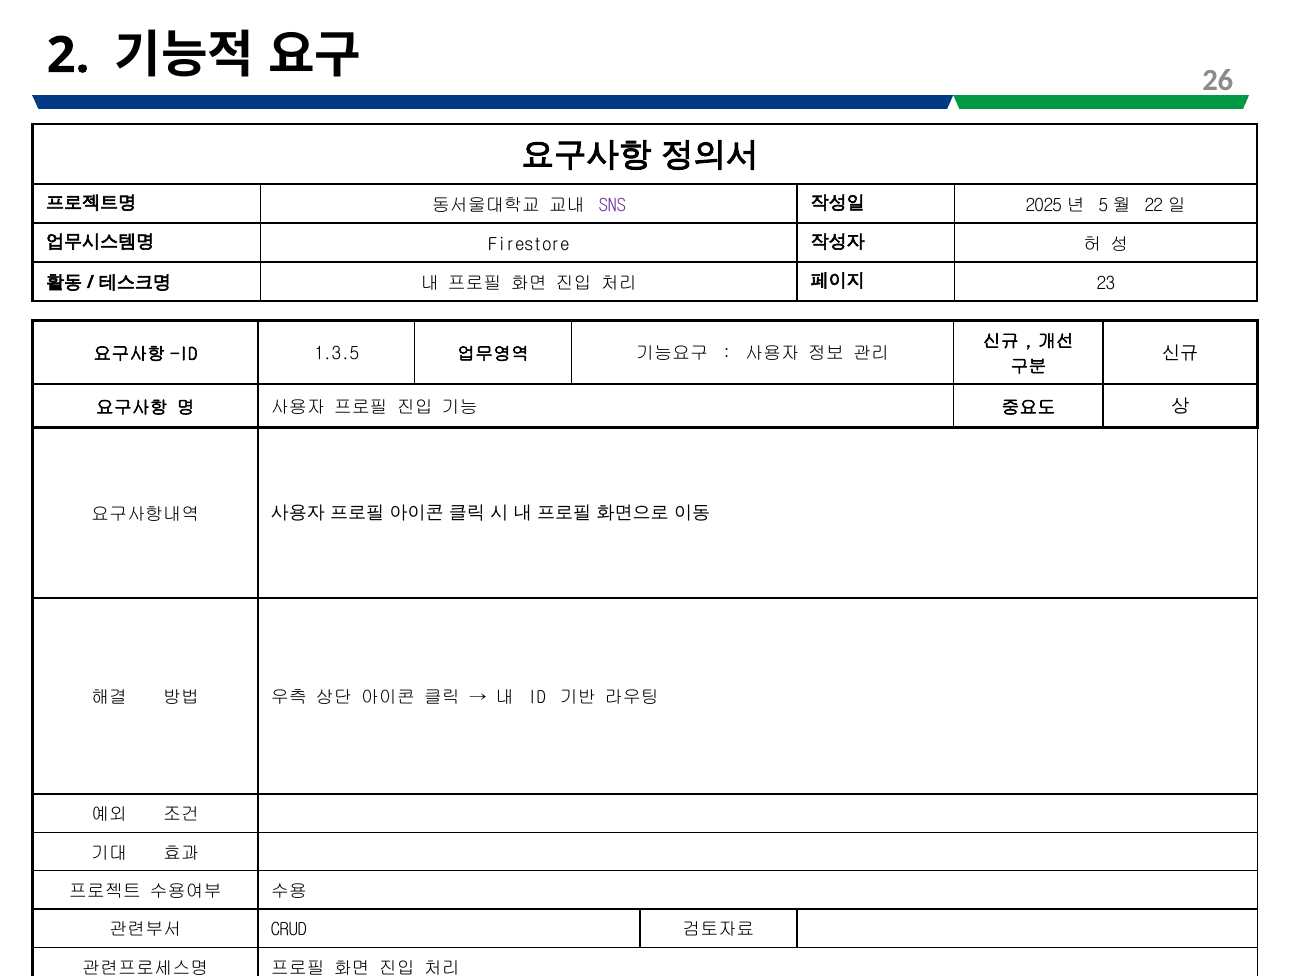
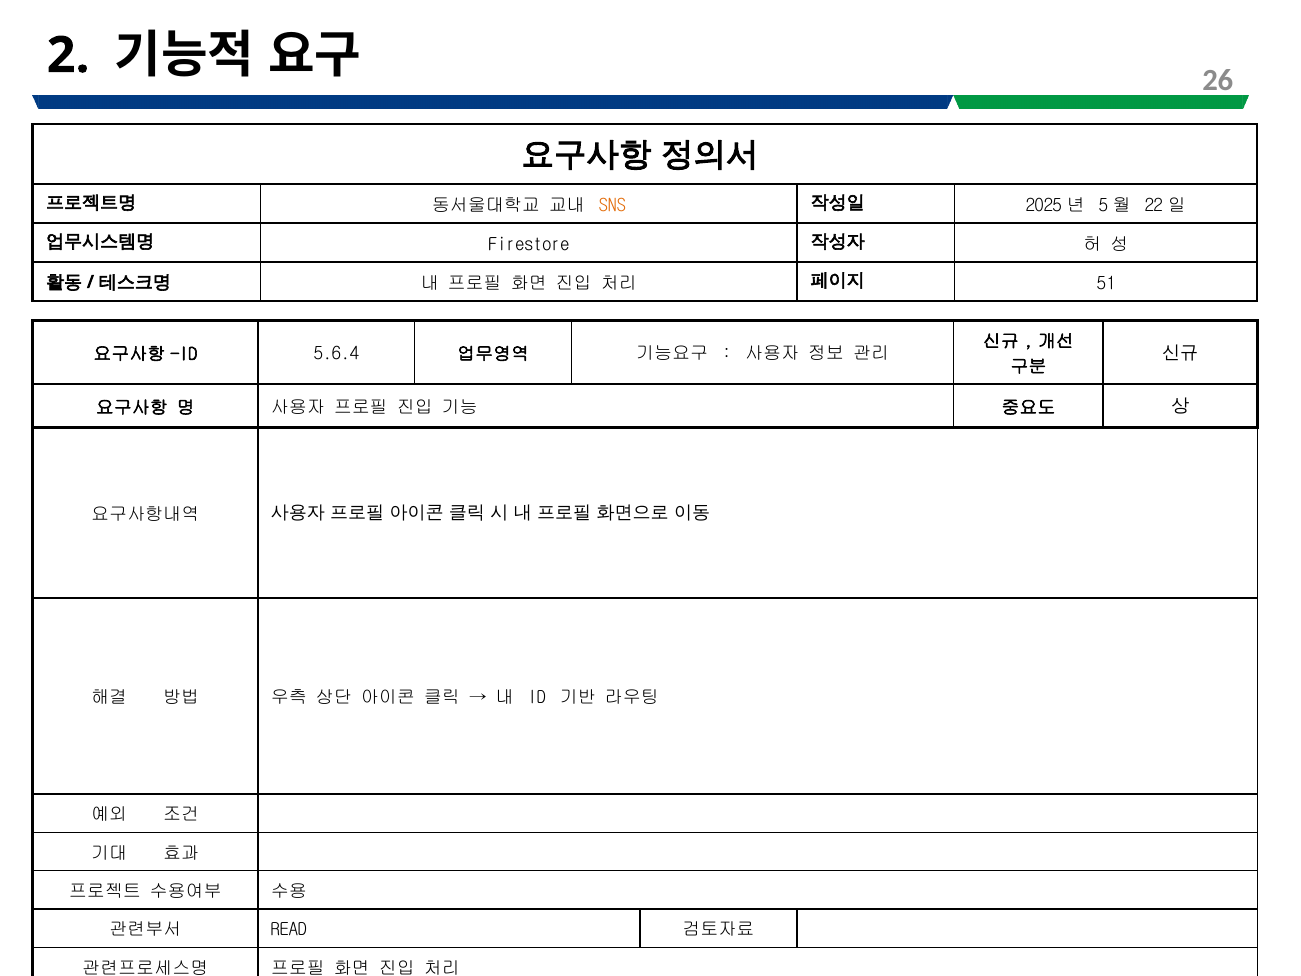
SNS colour: purple -> orange (612, 205)
23: 23 -> 51 (1106, 283)
1.3.5: 1.3.5 -> 5.6.4 (336, 354)
CRUD: CRUD -> READ (289, 930)
